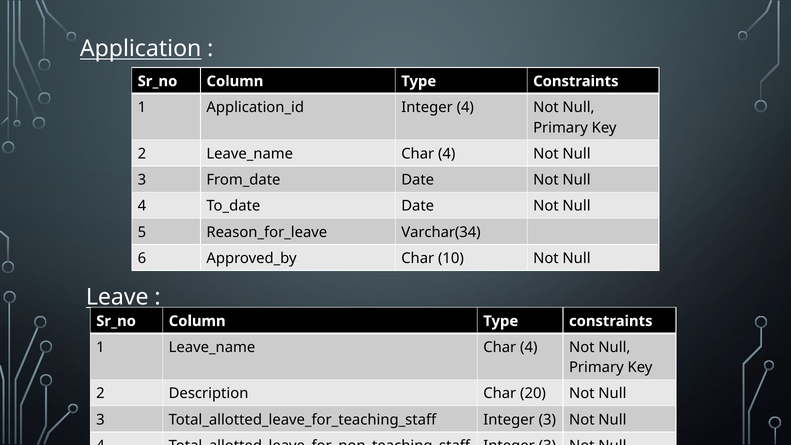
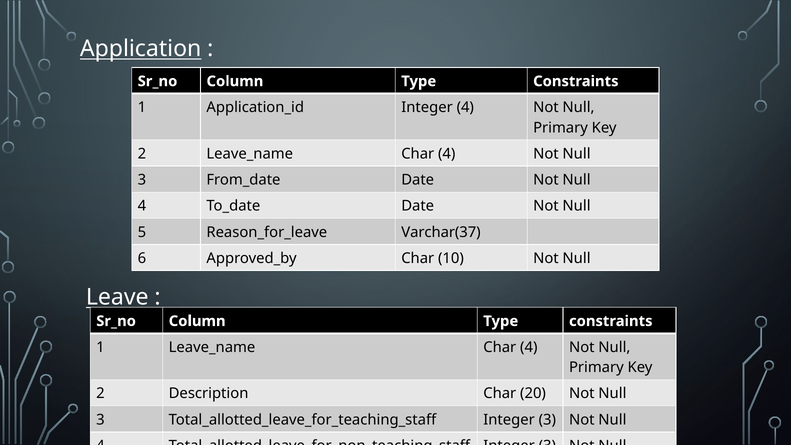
Varchar(34: Varchar(34 -> Varchar(37 (441, 232)
